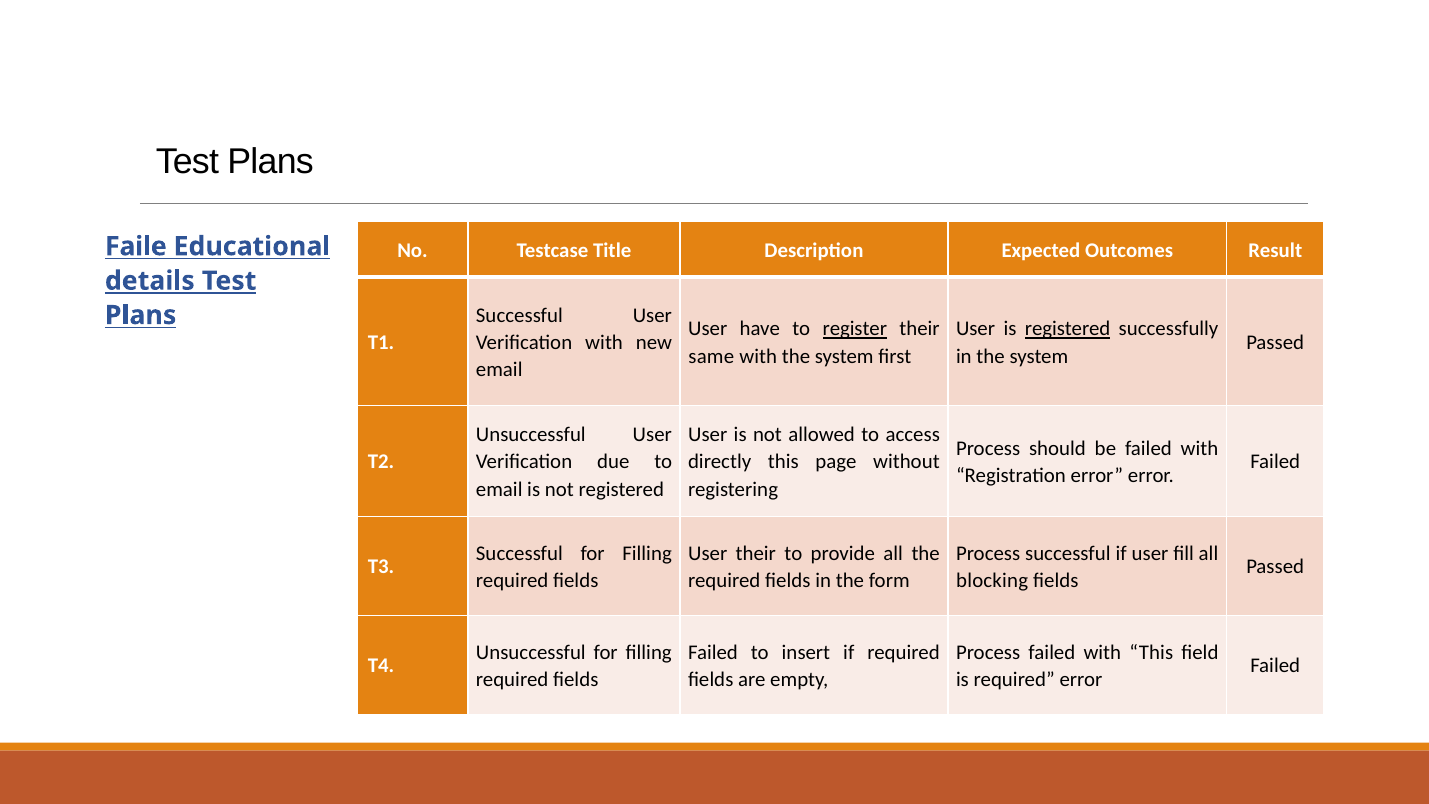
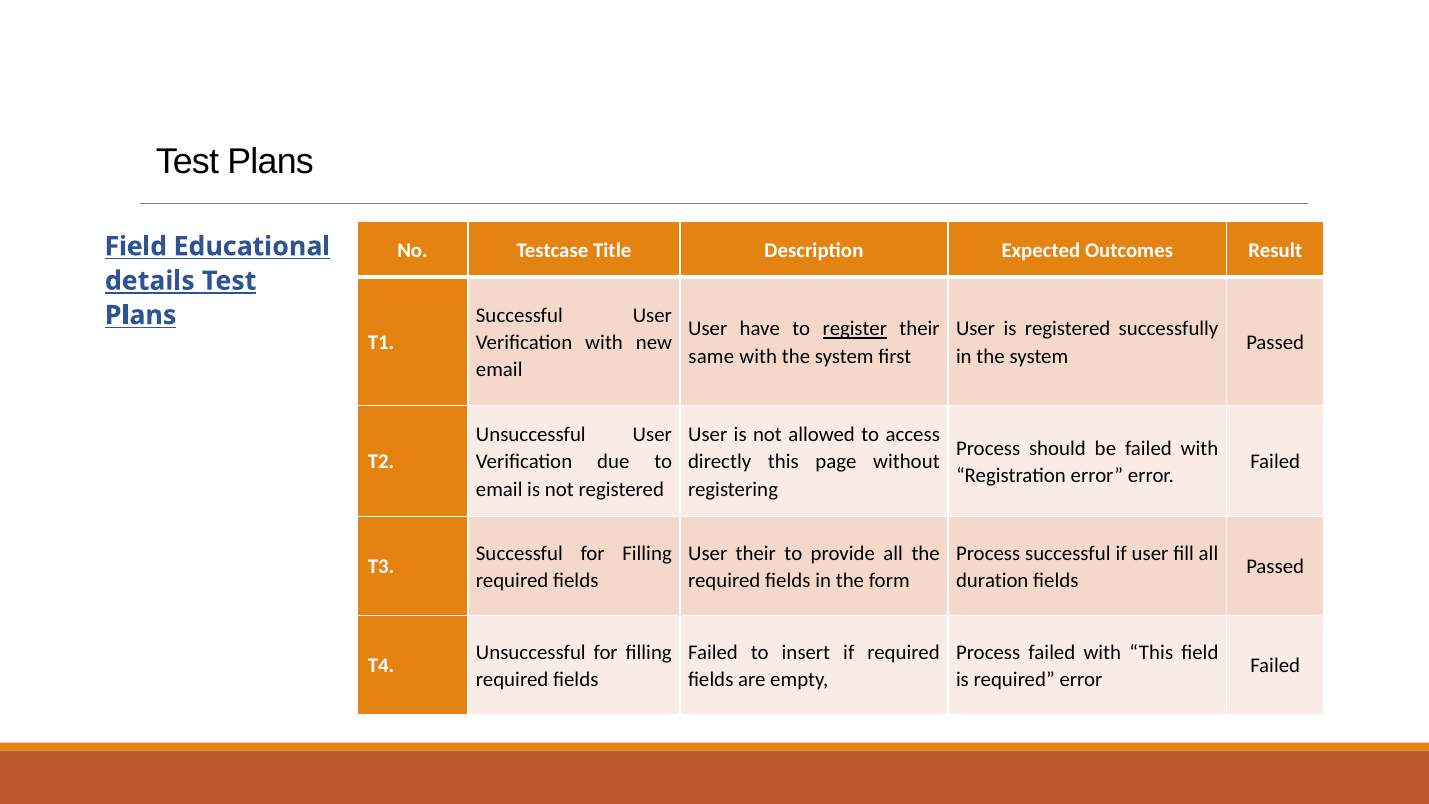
Faile: Faile -> Field (136, 246)
registered underline: present -> none (1068, 329)
blocking: blocking -> duration (992, 580)
